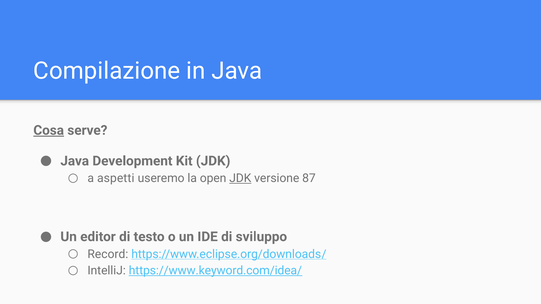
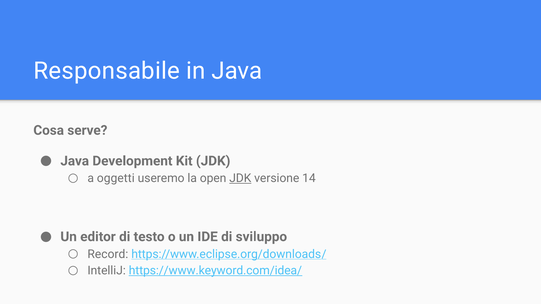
Compilazione: Compilazione -> Responsabile (107, 71)
Cosa underline: present -> none (49, 130)
aspetti: aspetti -> oggetti (116, 178)
87: 87 -> 14 (309, 178)
